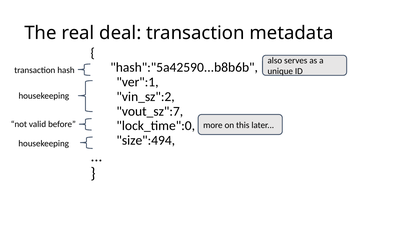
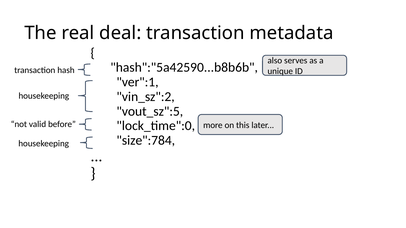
vout_sz":7: vout_sz":7 -> vout_sz":5 (150, 111)
size":494: size":494 -> size":784 (146, 141)
